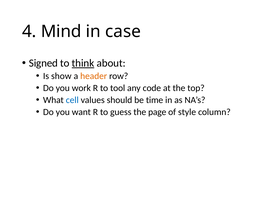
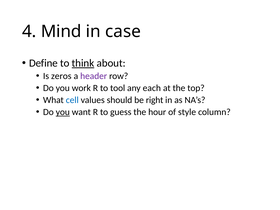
Signed: Signed -> Define (43, 63)
show: show -> zeros (61, 76)
header colour: orange -> purple (94, 76)
code: code -> each (152, 88)
time: time -> right (155, 100)
you underline: none -> present (63, 112)
page: page -> hour (157, 112)
